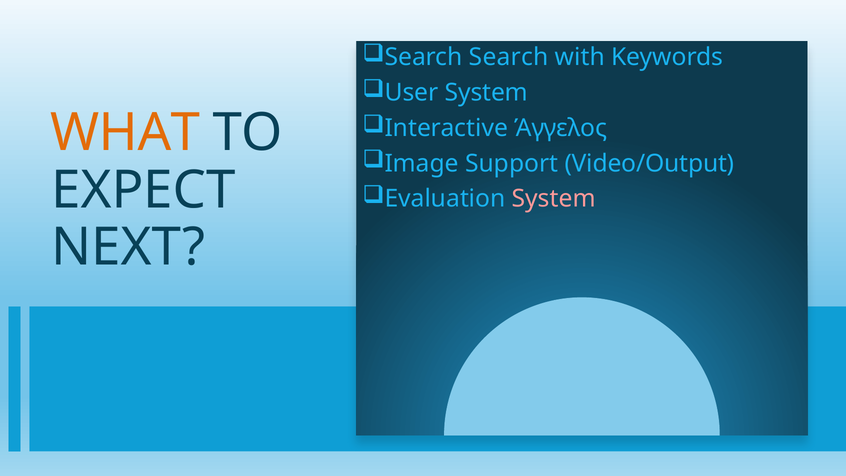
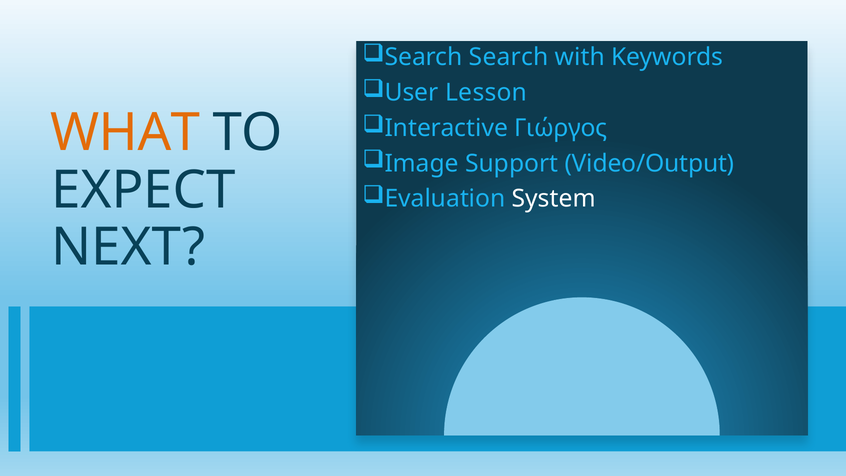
User System: System -> Lesson (486, 93)
Άγγελος: Άγγελος -> Γιώργος (561, 128)
System colour: pink -> white (554, 199)
